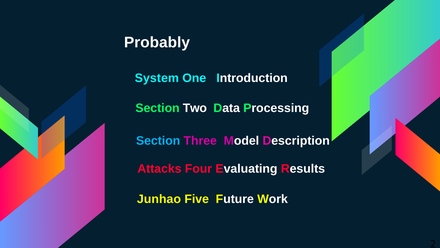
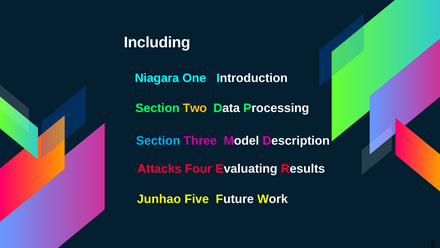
Probably: Probably -> Including (157, 42)
System: System -> Niagara (157, 78)
Two colour: white -> yellow (195, 108)
